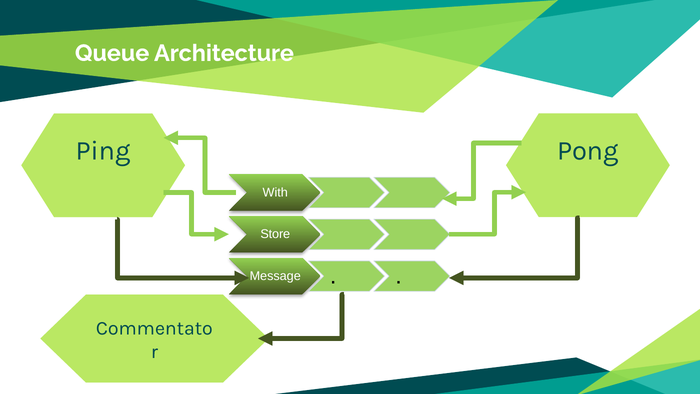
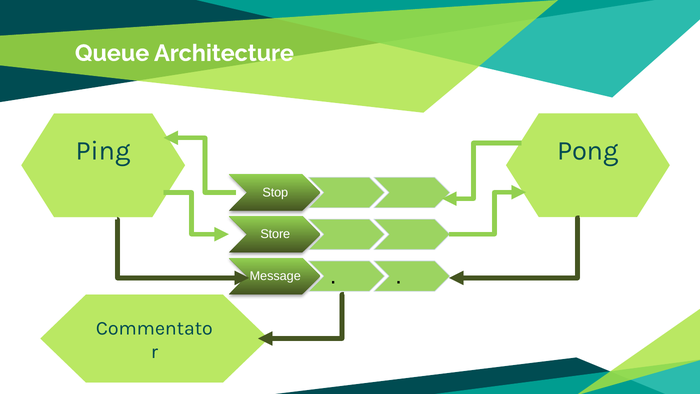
With: With -> Stop (275, 192)
